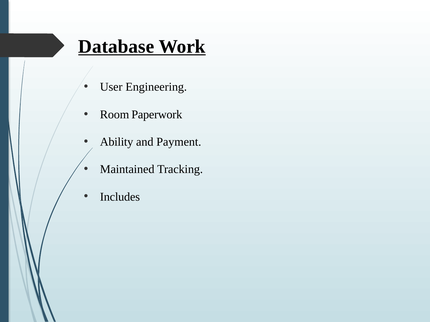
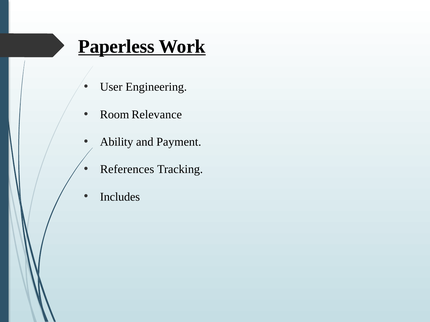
Database: Database -> Paperless (116, 47)
Paperwork: Paperwork -> Relevance (157, 115)
Maintained: Maintained -> References (127, 170)
